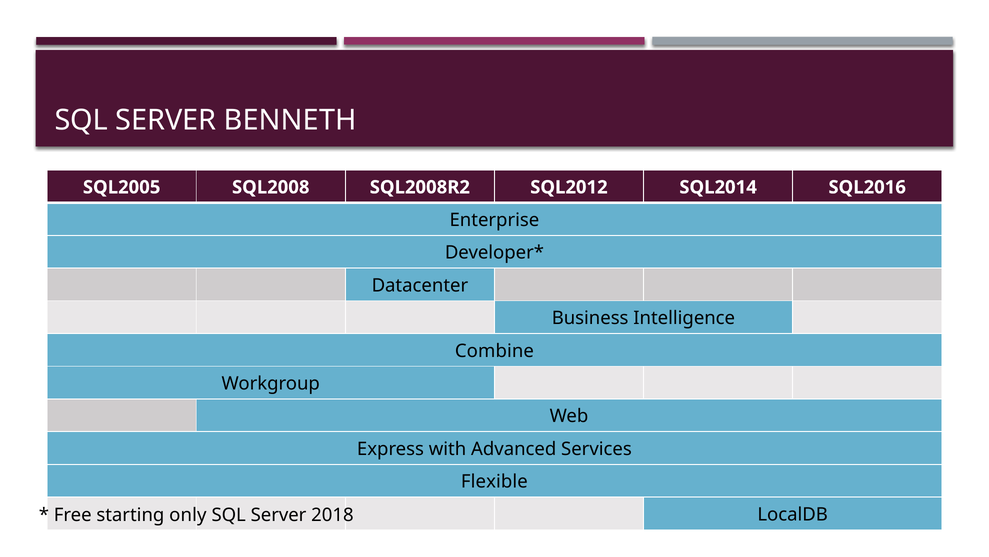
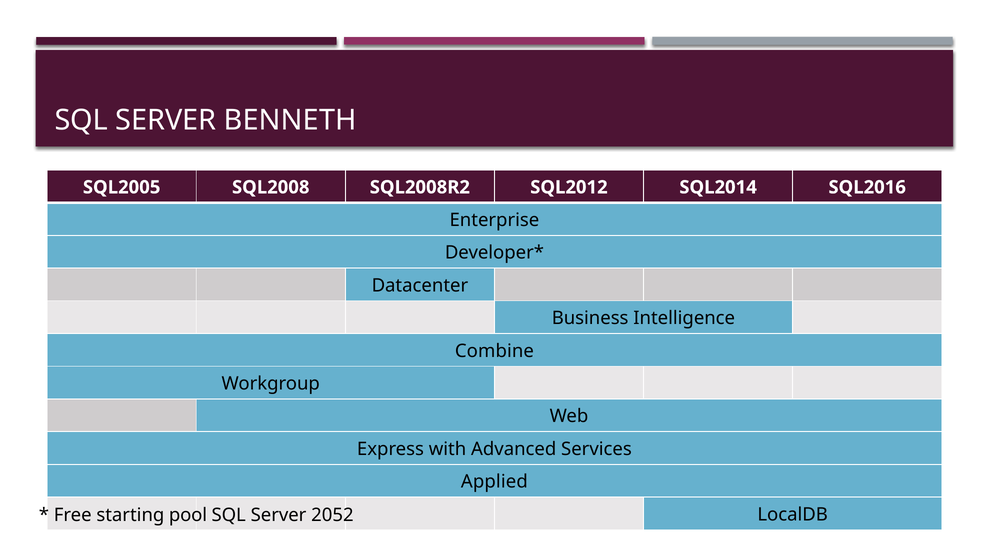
Flexible: Flexible -> Applied (494, 481)
only: only -> pool (188, 515)
2018: 2018 -> 2052 (332, 515)
